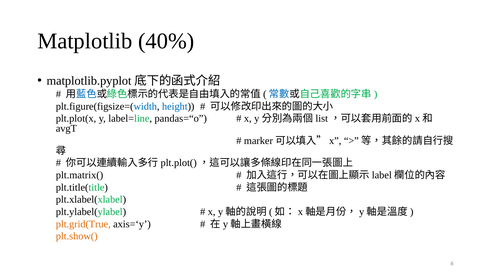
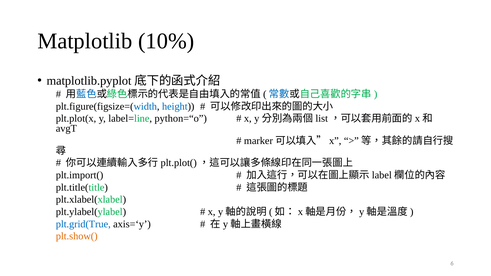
40%: 40% -> 10% (166, 41)
pandas=“o: pandas=“o -> python=“o (181, 119)
plt.matrix(: plt.matrix( -> plt.import( (80, 175)
plt.grid(True colour: orange -> blue (83, 224)
